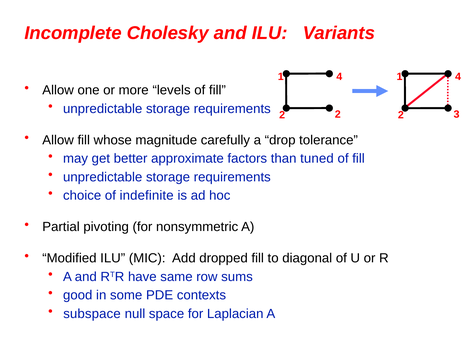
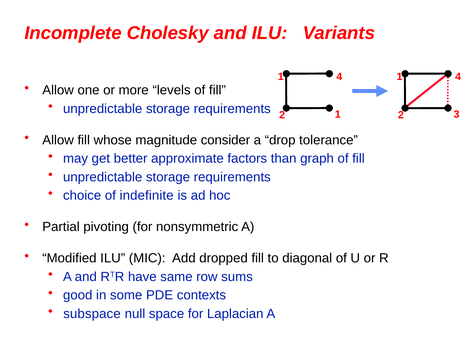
2 2: 2 -> 1 (338, 114)
carefully: carefully -> consider (225, 140)
tuned: tuned -> graph (317, 159)
